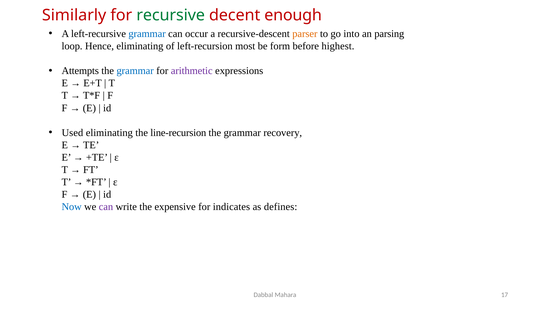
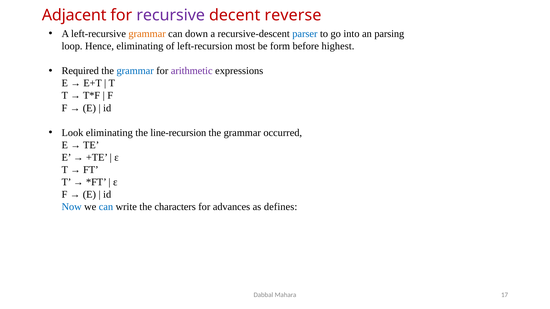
Similarly: Similarly -> Adjacent (74, 15)
recursive colour: green -> purple (171, 15)
enough: enough -> reverse (293, 15)
grammar colour: blue -> orange (147, 34)
occur: occur -> down (197, 34)
parser colour: orange -> blue (305, 34)
Attempts: Attempts -> Required (80, 71)
Used: Used -> Look (72, 133)
recovery: recovery -> occurred (283, 133)
can colour: purple -> blue (106, 207)
expensive: expensive -> characters (175, 207)
indicates: indicates -> advances (232, 207)
